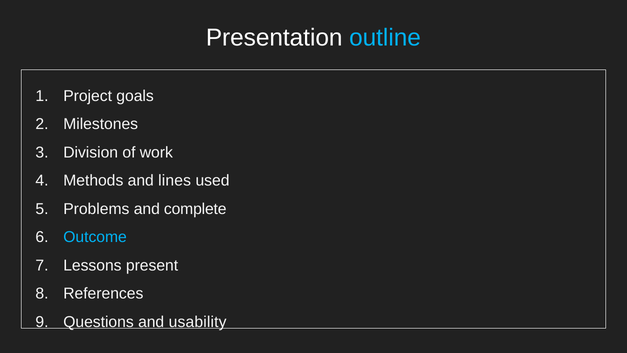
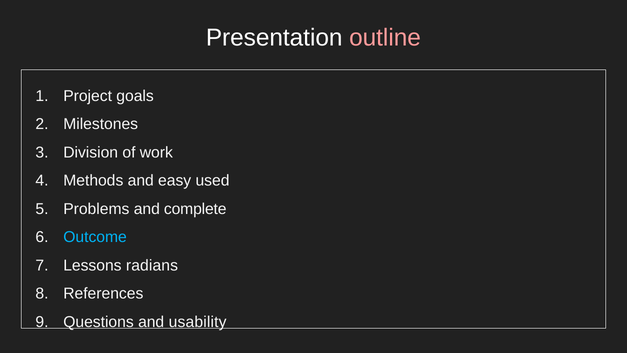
outline colour: light blue -> pink (385, 38)
lines: lines -> easy (175, 181)
present: present -> radians (152, 265)
